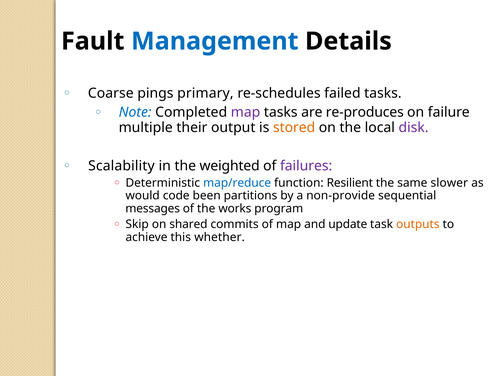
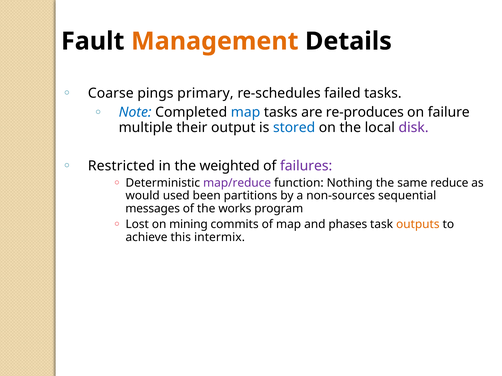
Management colour: blue -> orange (215, 41)
map colour: purple -> blue (246, 113)
stored colour: orange -> blue (294, 128)
Scalability: Scalability -> Restricted (121, 166)
map/reduce colour: blue -> purple (237, 183)
Resilient: Resilient -> Nothing (350, 183)
slower: slower -> reduce (449, 183)
code: code -> used (176, 196)
non-provide: non-provide -> non-sources (341, 196)
Skip: Skip -> Lost (137, 225)
shared: shared -> mining (188, 225)
update: update -> phases (348, 225)
whether: whether -> intermix (220, 238)
